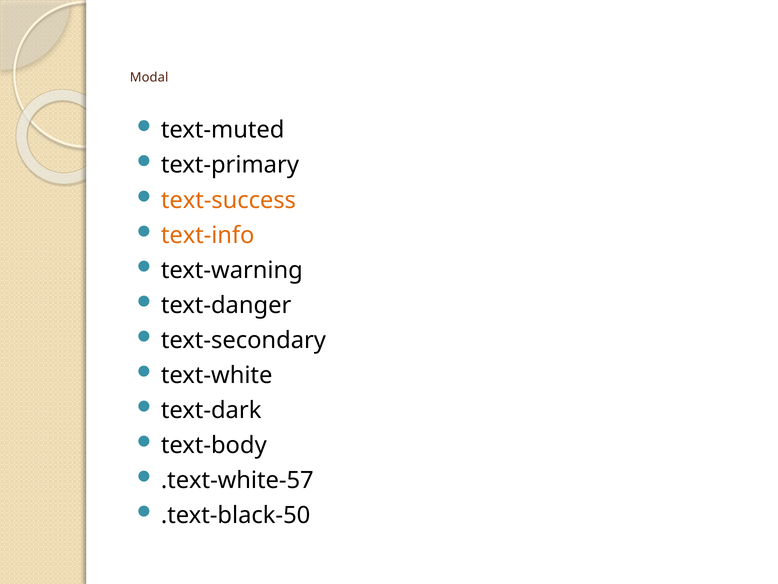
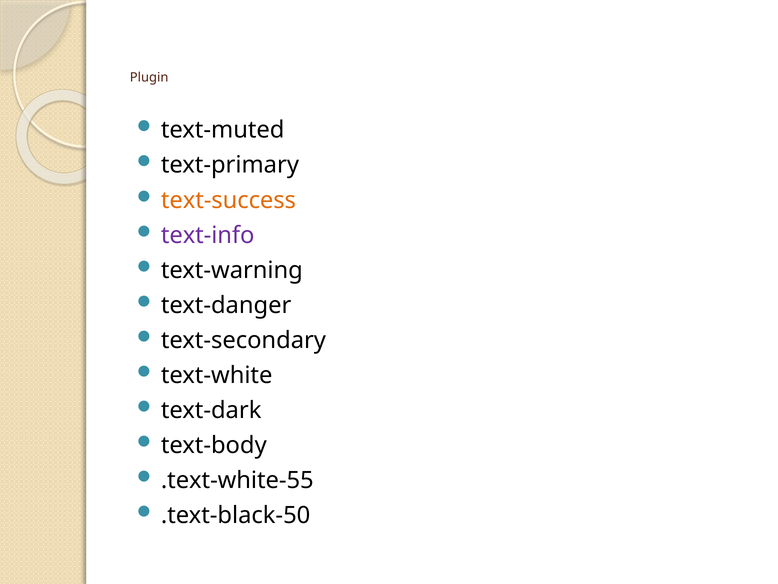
Modal: Modal -> Plugin (149, 77)
text-info colour: orange -> purple (208, 235)
.text-white-57: .text-white-57 -> .text-white-55 (237, 480)
